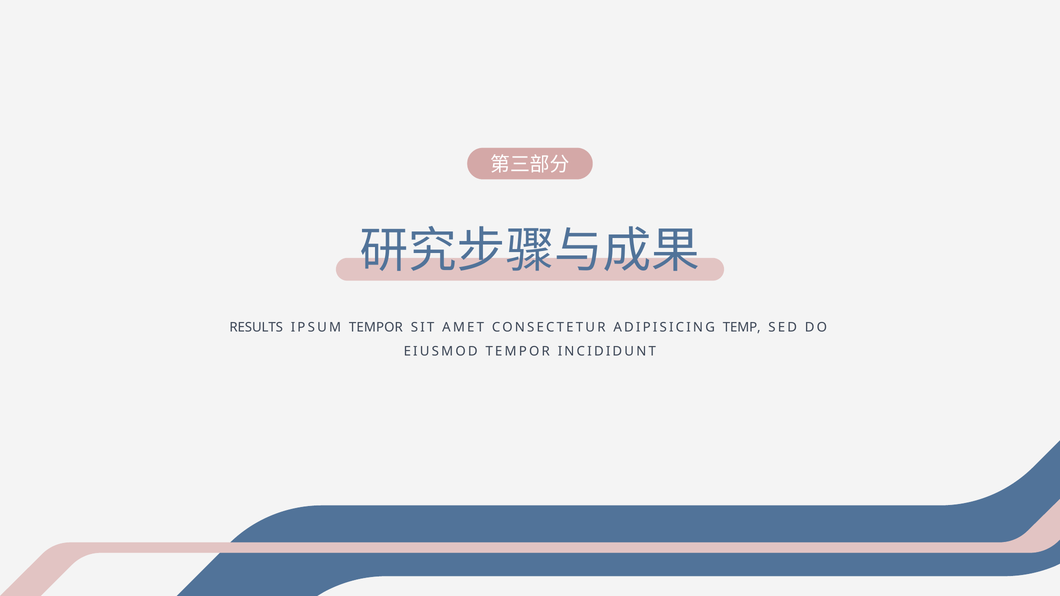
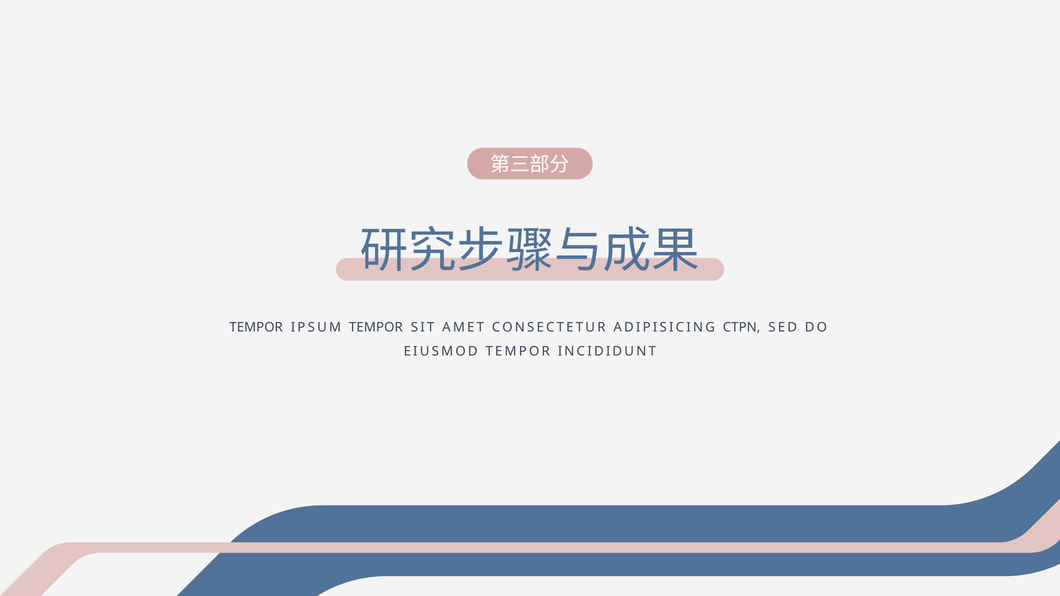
RESULTS: RESULTS -> TEMPOR (256, 328)
TEMP: TEMP -> CTPN (742, 328)
